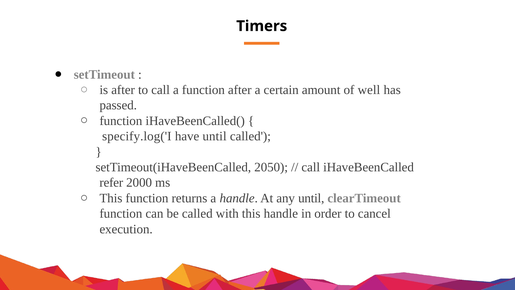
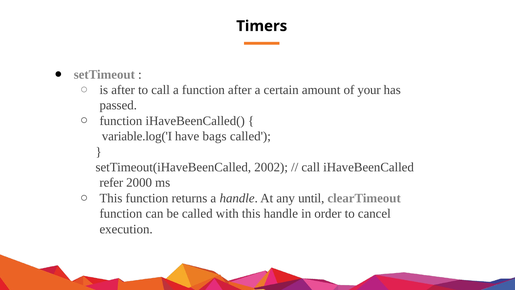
well: well -> your (369, 90)
specify.log('I: specify.log('I -> variable.log('I (137, 136)
have until: until -> bags (215, 136)
2050: 2050 -> 2002 (271, 167)
